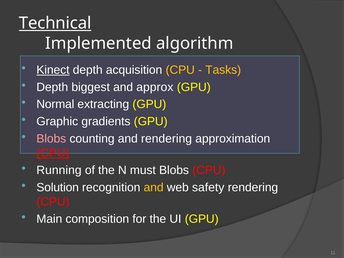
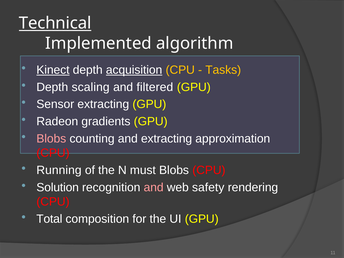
acquisition underline: none -> present (134, 70)
biggest: biggest -> scaling (91, 87)
approx: approx -> filtered (155, 87)
Normal: Normal -> Sensor (55, 104)
Graphic: Graphic -> Radeon (57, 121)
and rendering: rendering -> extracting (167, 139)
CPU underline: present -> none (53, 153)
and colour: yellow -> pink (154, 187)
Main: Main -> Total (49, 219)
